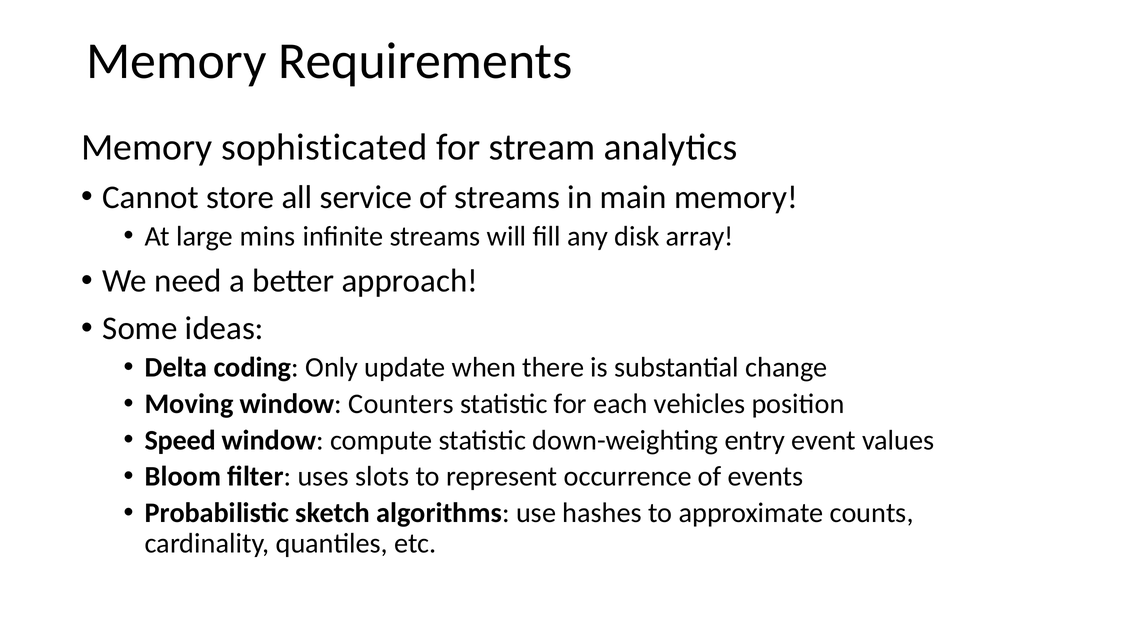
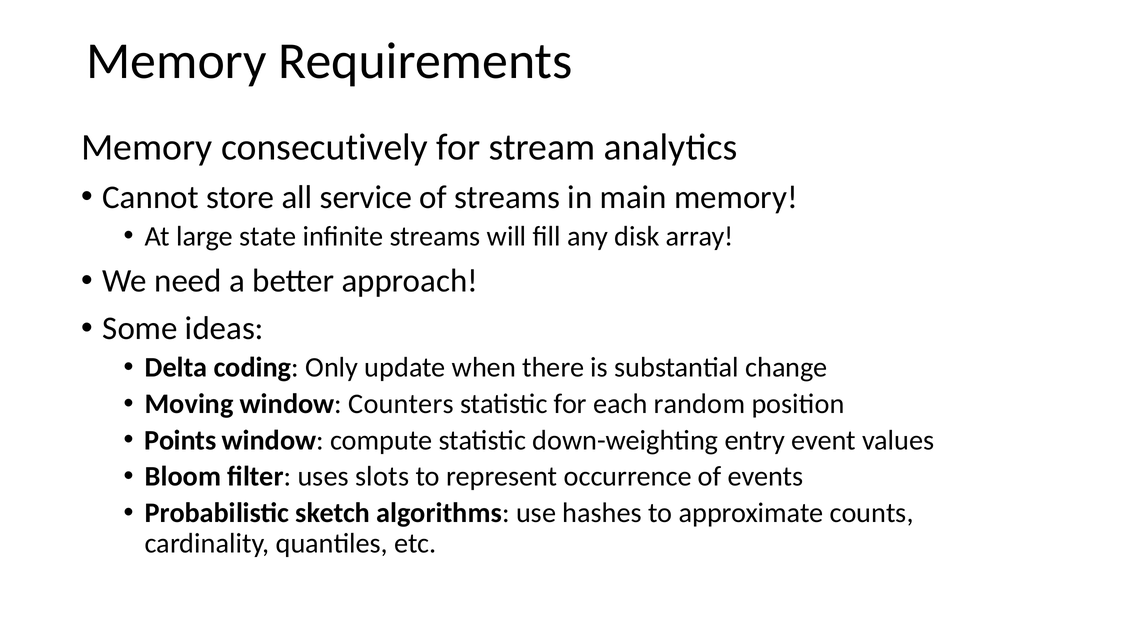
sophisticated: sophisticated -> consecutively (324, 147)
mins: mins -> state (268, 236)
vehicles: vehicles -> random (699, 404)
Speed: Speed -> Points (180, 440)
